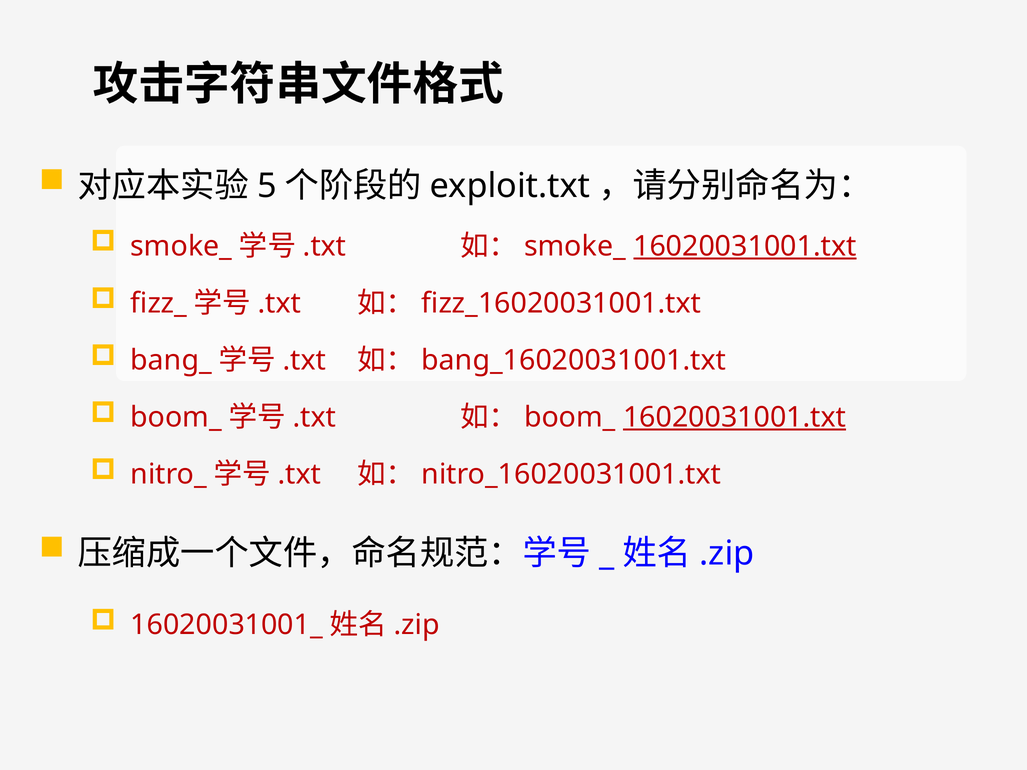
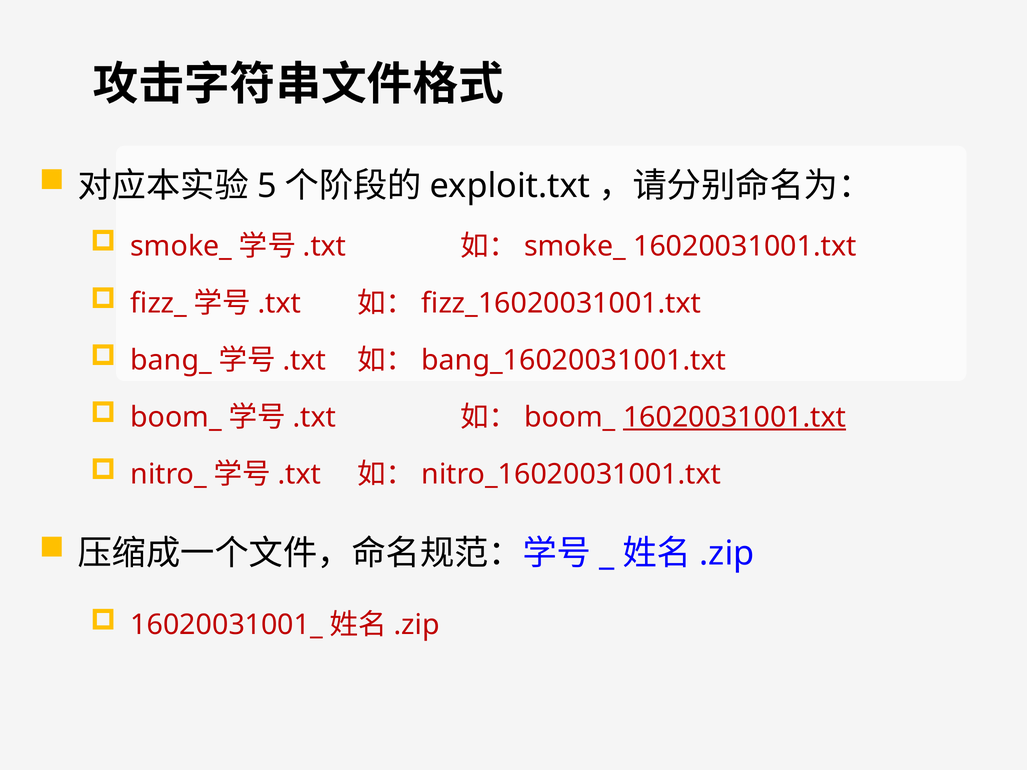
16020031001.txt underline: present -> none (745, 246)
